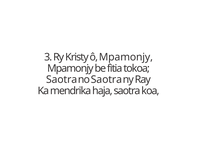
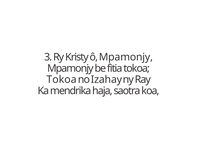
Saotra: Saotra -> Tokoa (62, 79)
no Saotra: Saotra -> Izahay (106, 79)
